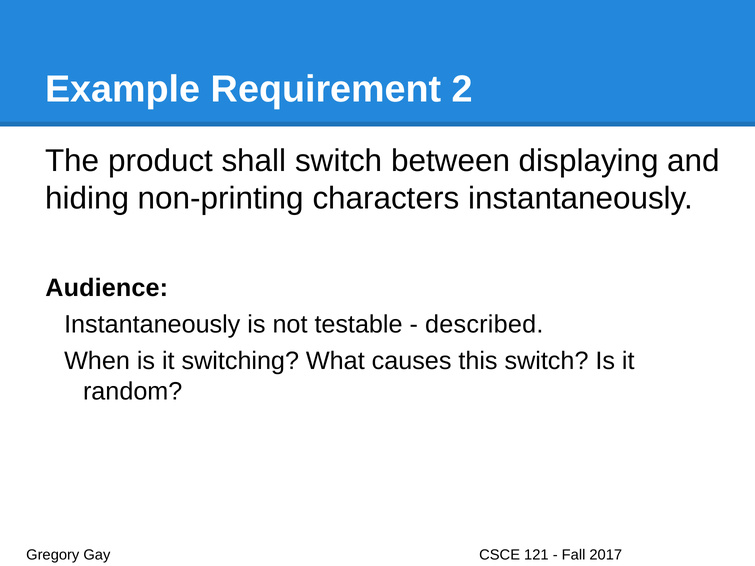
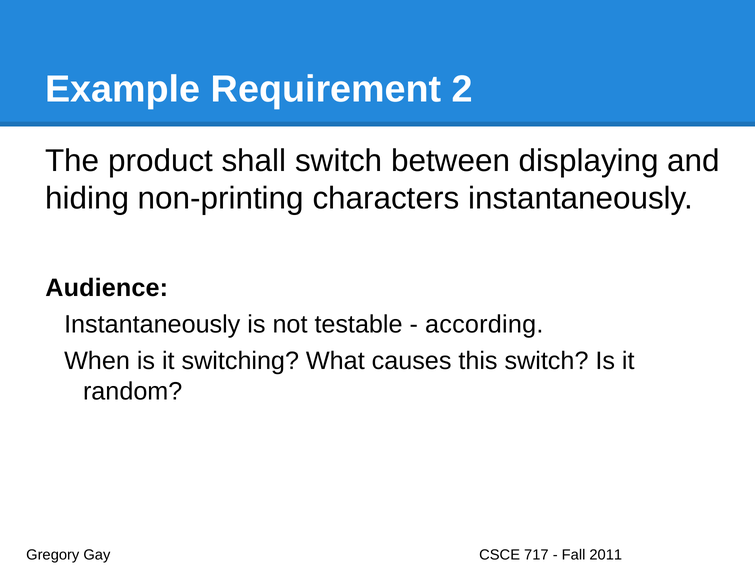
described: described -> according (484, 325)
121: 121 -> 717 (536, 555)
2017: 2017 -> 2011 (606, 555)
